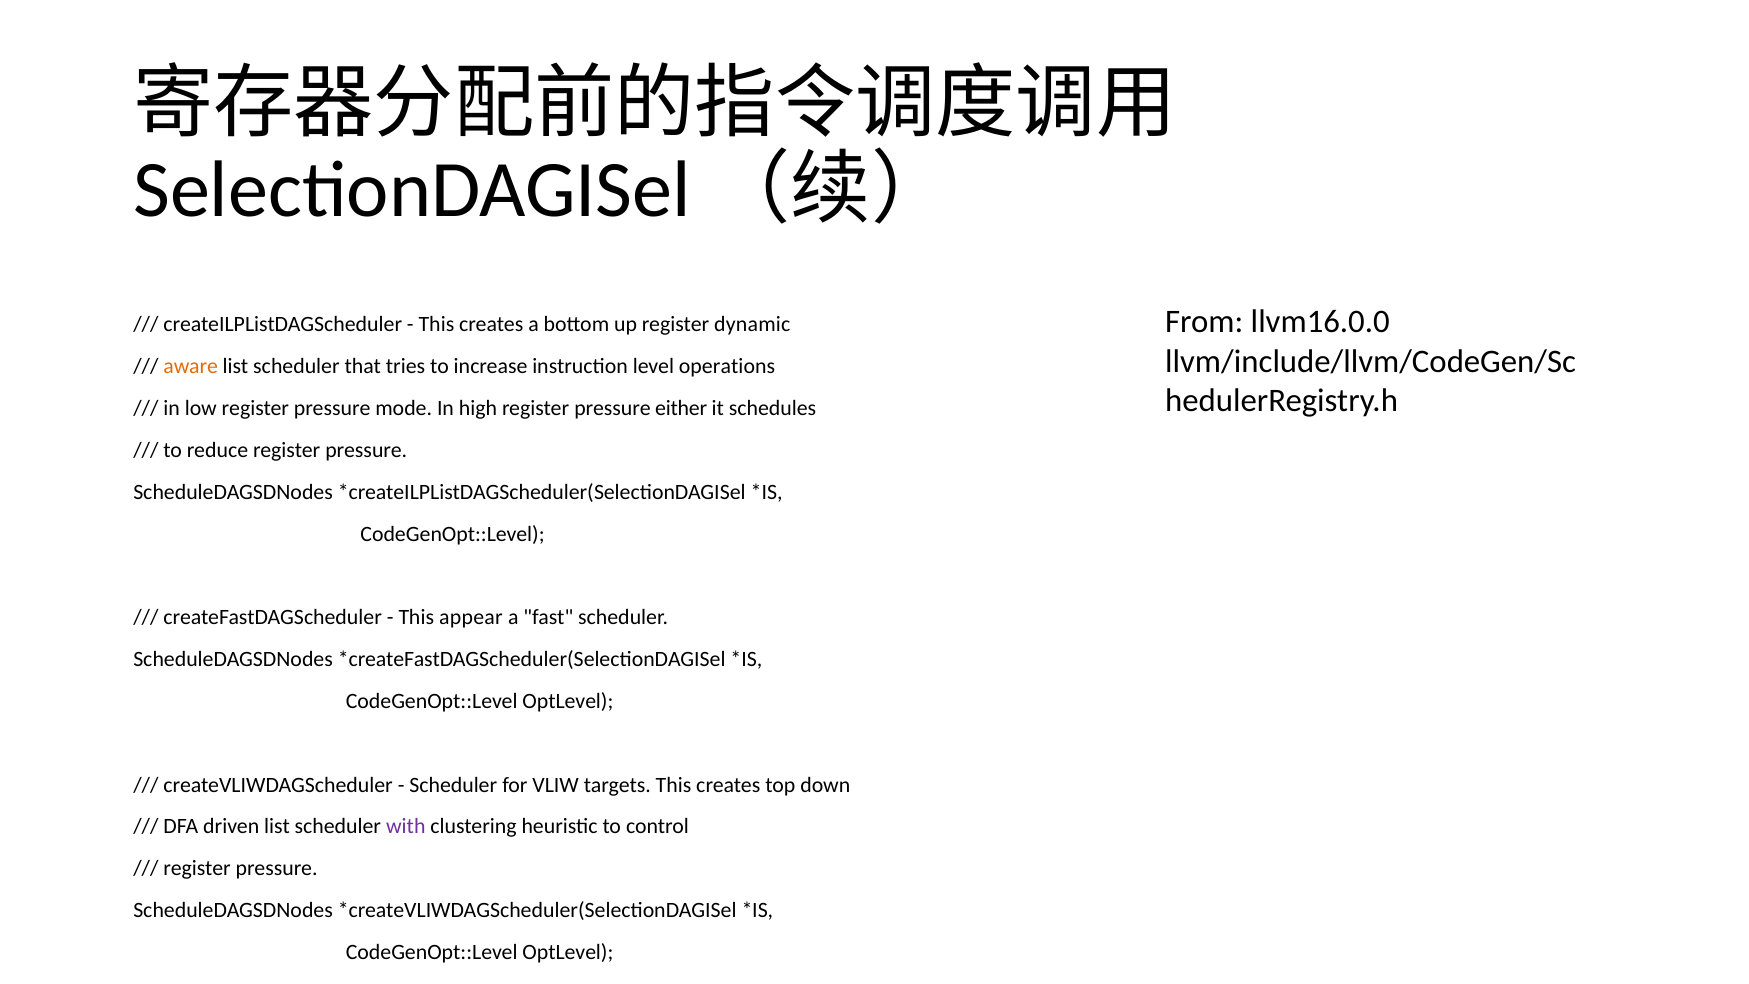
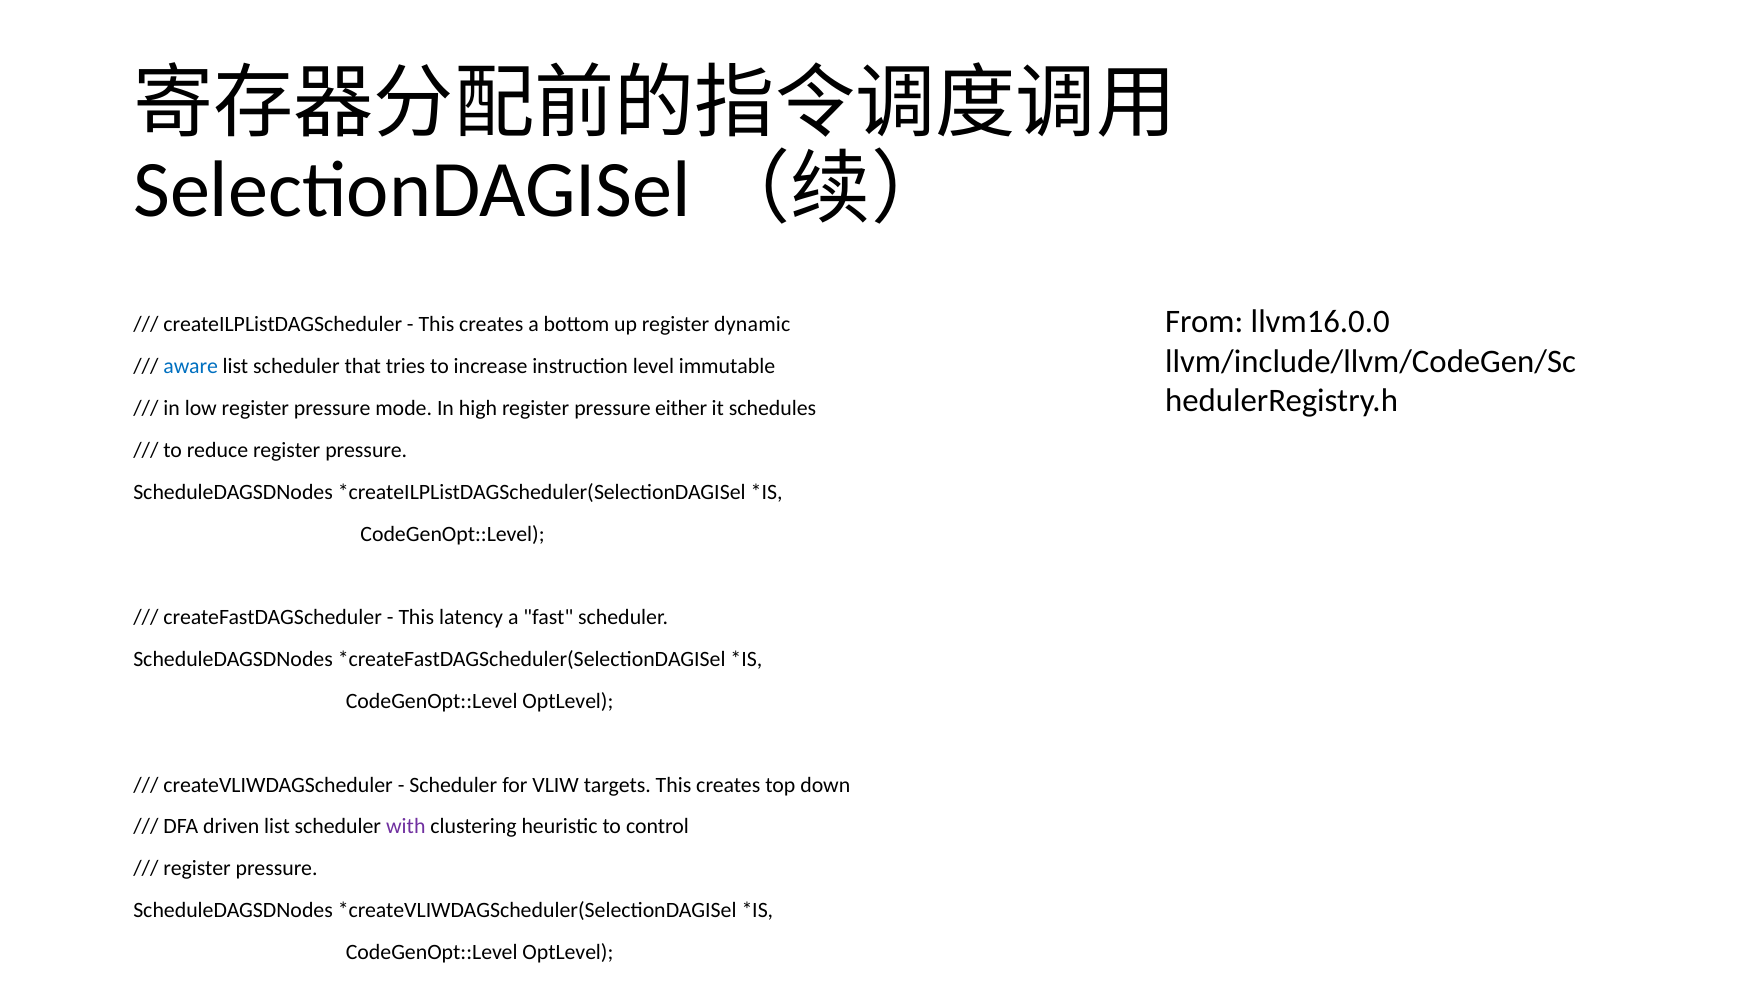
aware colour: orange -> blue (191, 366)
operations: operations -> immutable (727, 366)
appear: appear -> latency (471, 617)
